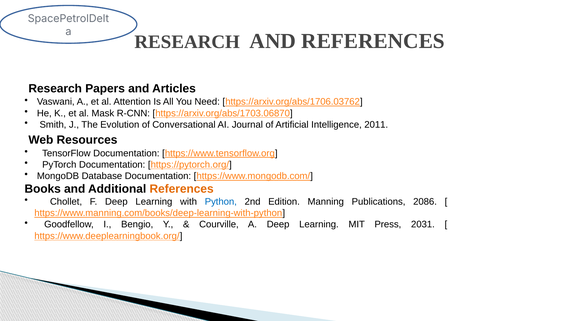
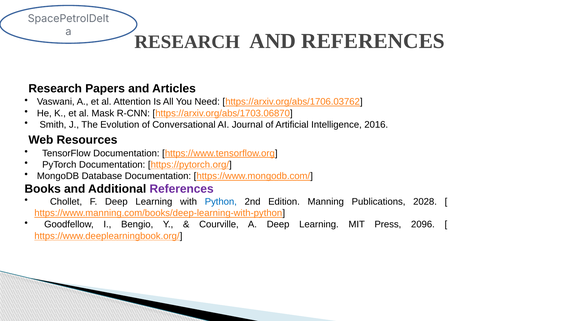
2011: 2011 -> 2016 (376, 125)
References colour: orange -> purple (182, 189)
2086: 2086 -> 2028 (425, 201)
2031: 2031 -> 2096 (423, 224)
